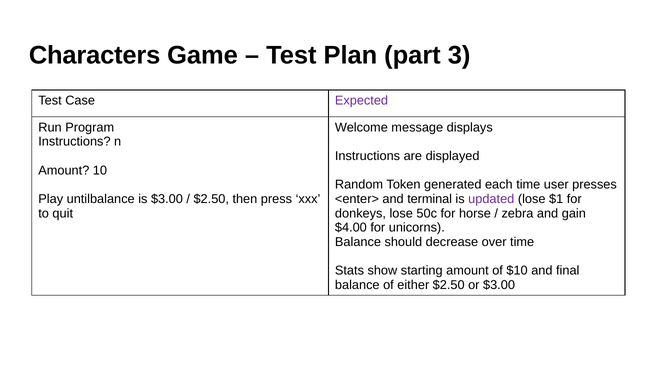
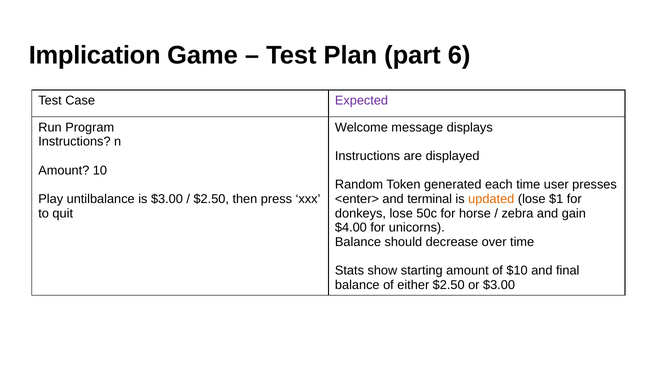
Characters: Characters -> Implication (95, 55)
3: 3 -> 6 (459, 55)
updated colour: purple -> orange (491, 199)
